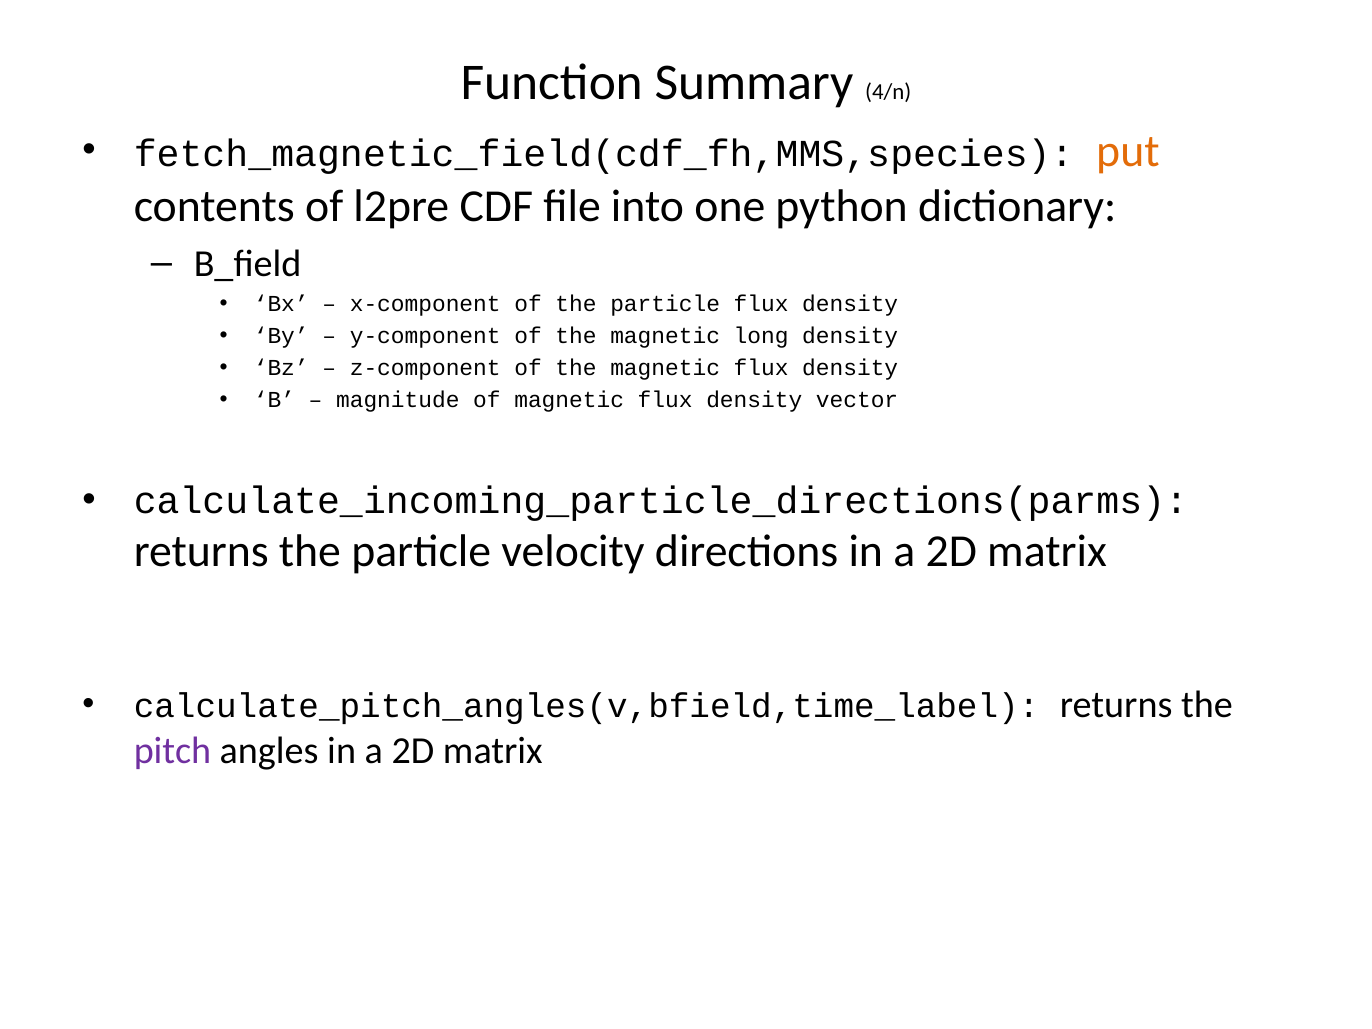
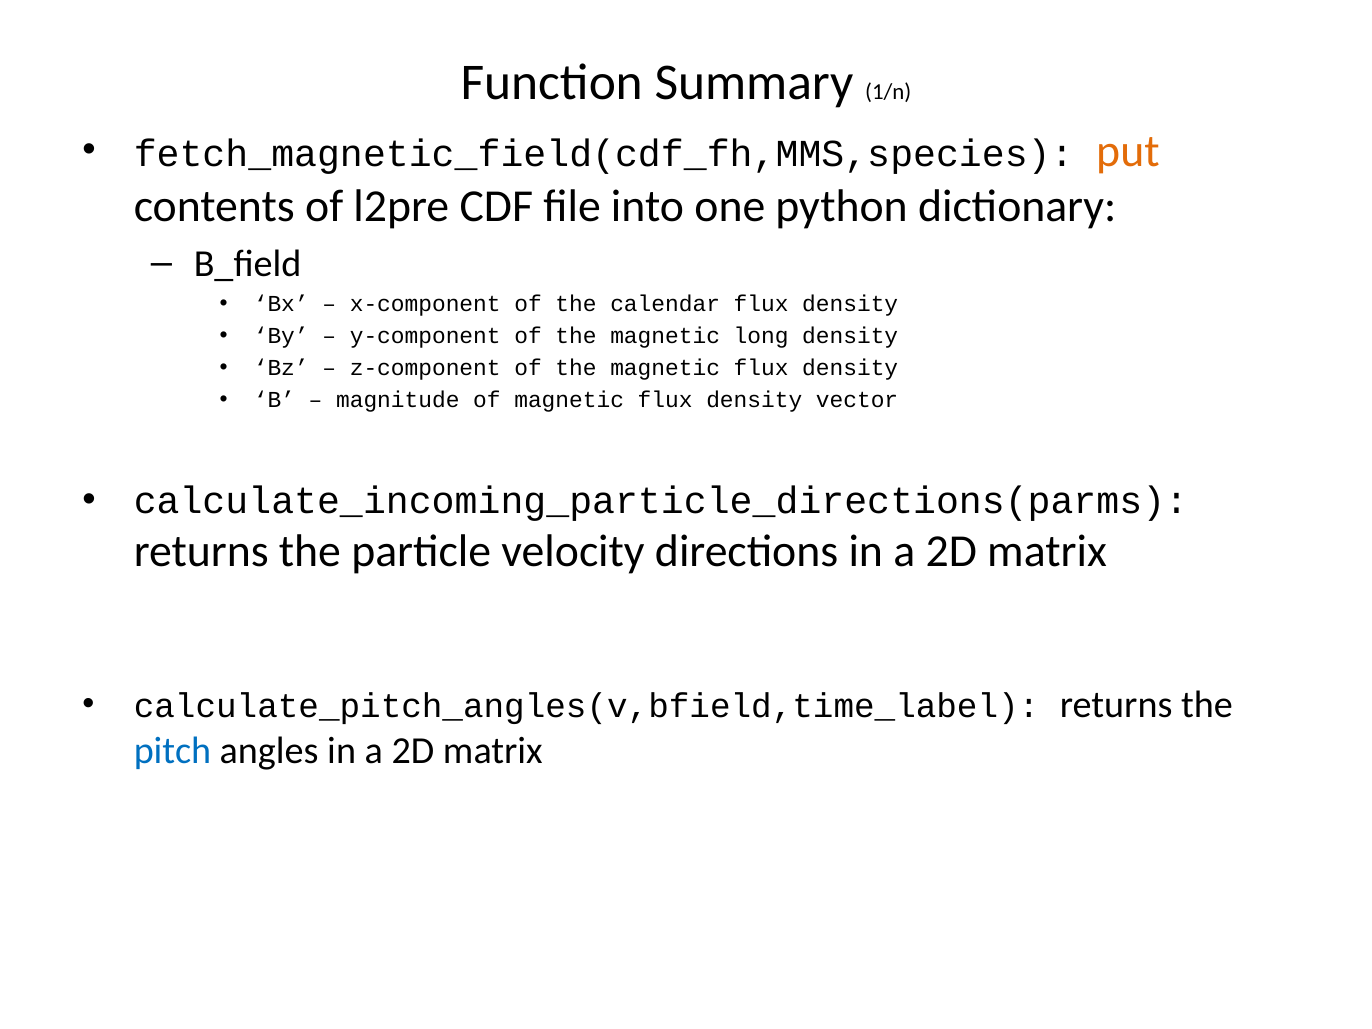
4/n: 4/n -> 1/n (888, 92)
of the particle: particle -> calendar (665, 304)
pitch colour: purple -> blue (172, 751)
